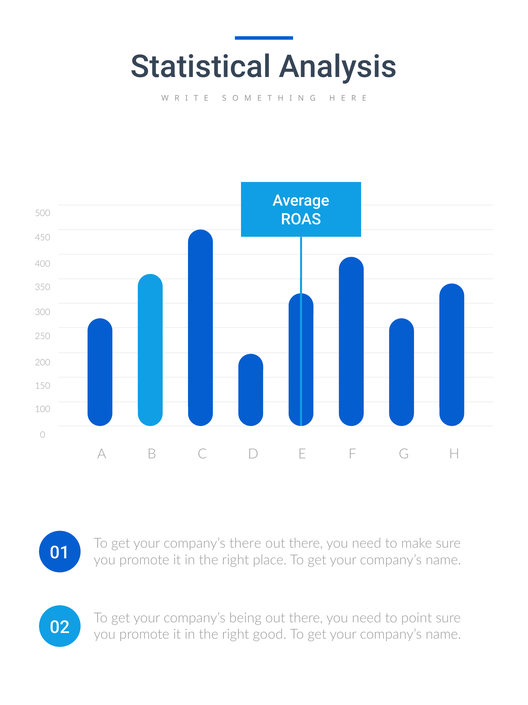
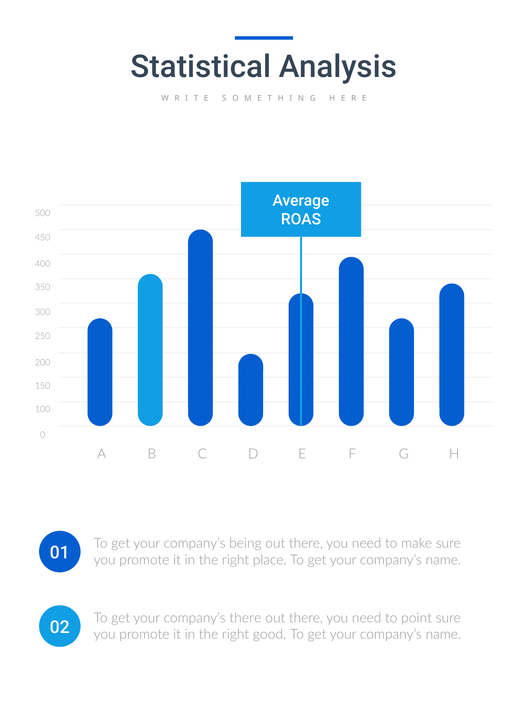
company’s there: there -> being (245, 543)
company’s being: being -> there (245, 617)
